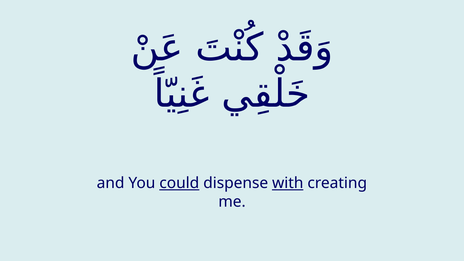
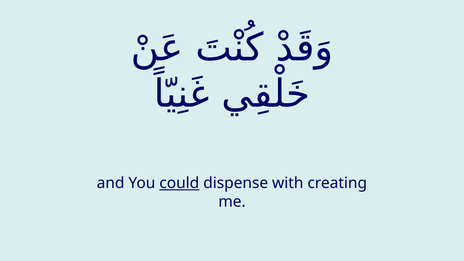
with underline: present -> none (288, 183)
